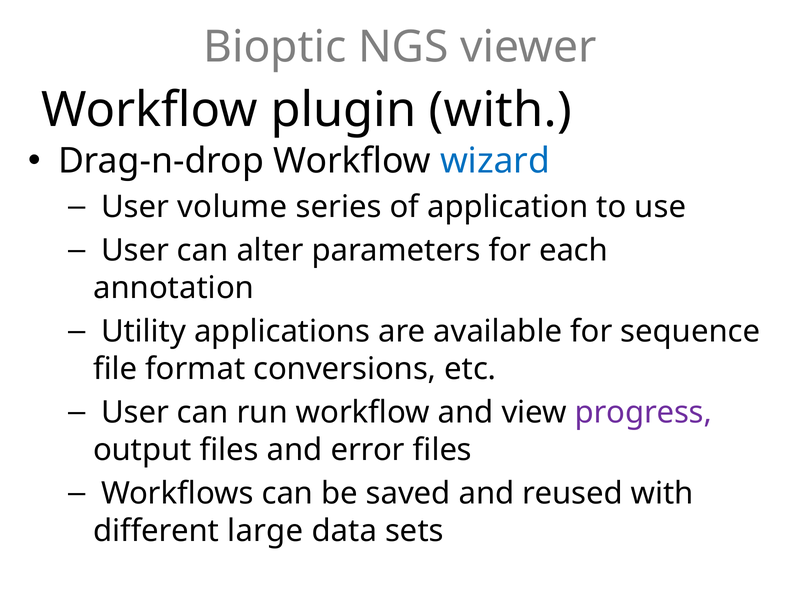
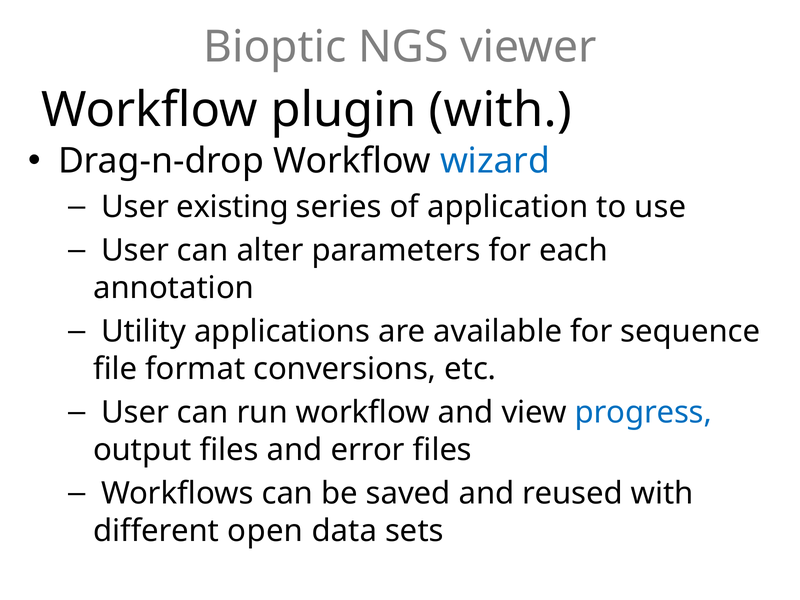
volume: volume -> existing (233, 207)
progress colour: purple -> blue (643, 413)
large: large -> open (265, 531)
